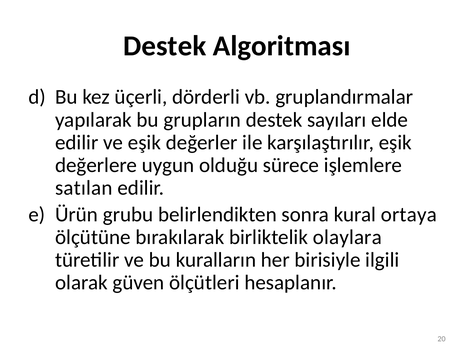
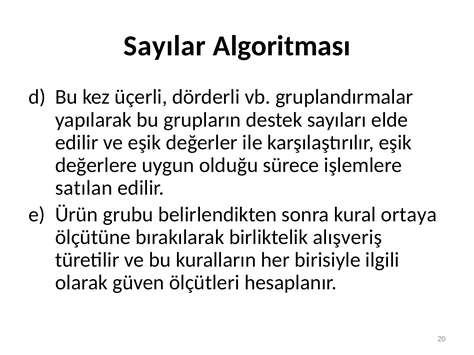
Destek: Destek -> Sayılar (165, 46)
olaylara: olaylara -> alışveriş (347, 238)
